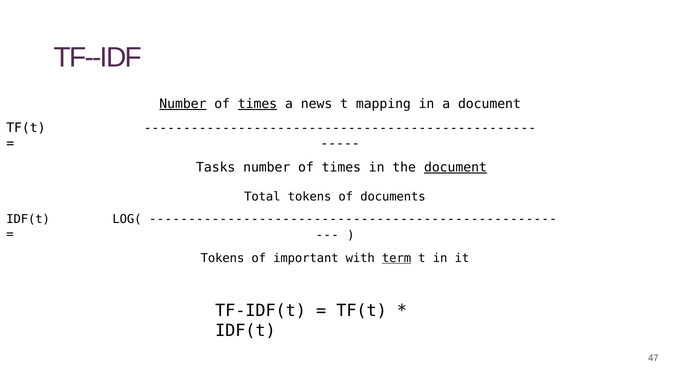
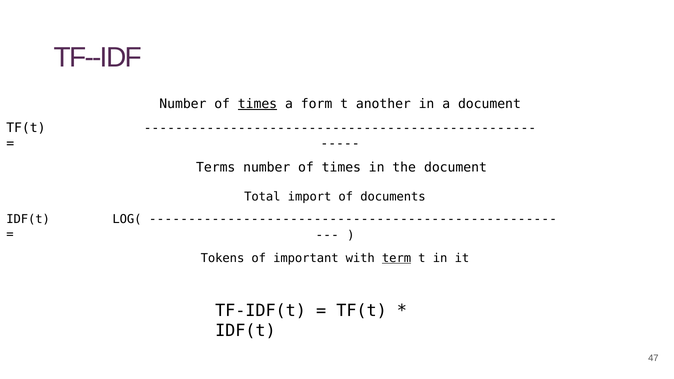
Number underline: present -> none (183, 104)
news: news -> form (317, 104)
mapping: mapping -> another (383, 104)
Tasks: Tasks -> Terms (216, 167)
document underline: present -> none (455, 167)
Total tokens: tokens -> import (310, 197)
